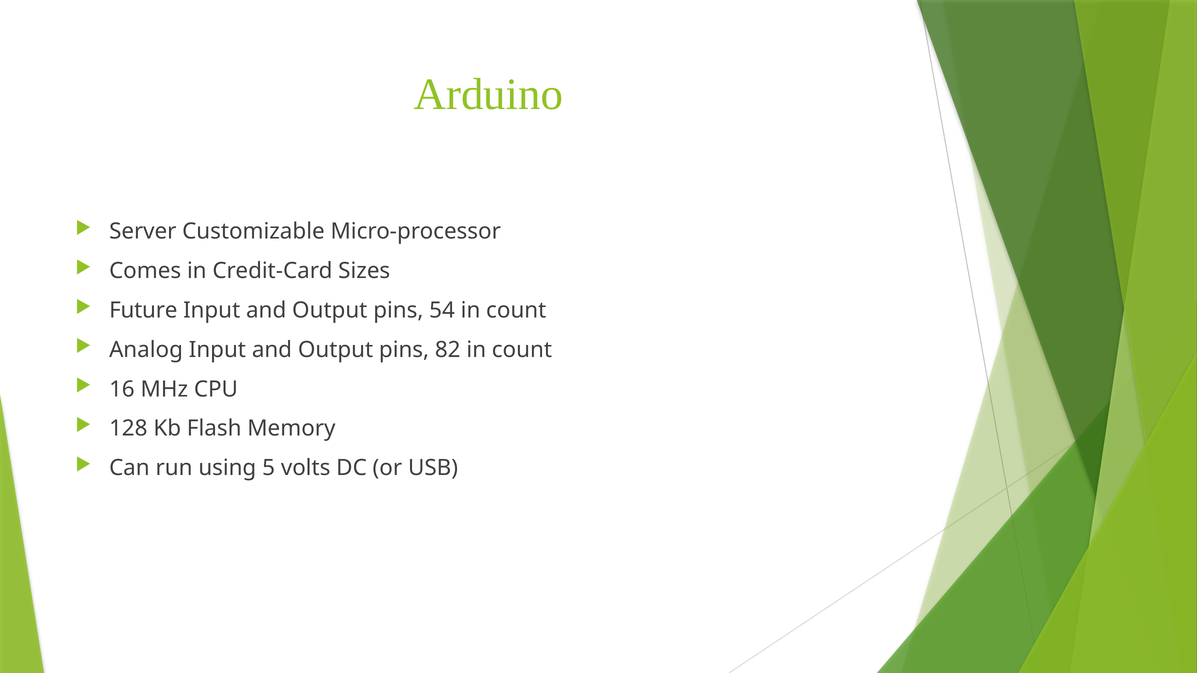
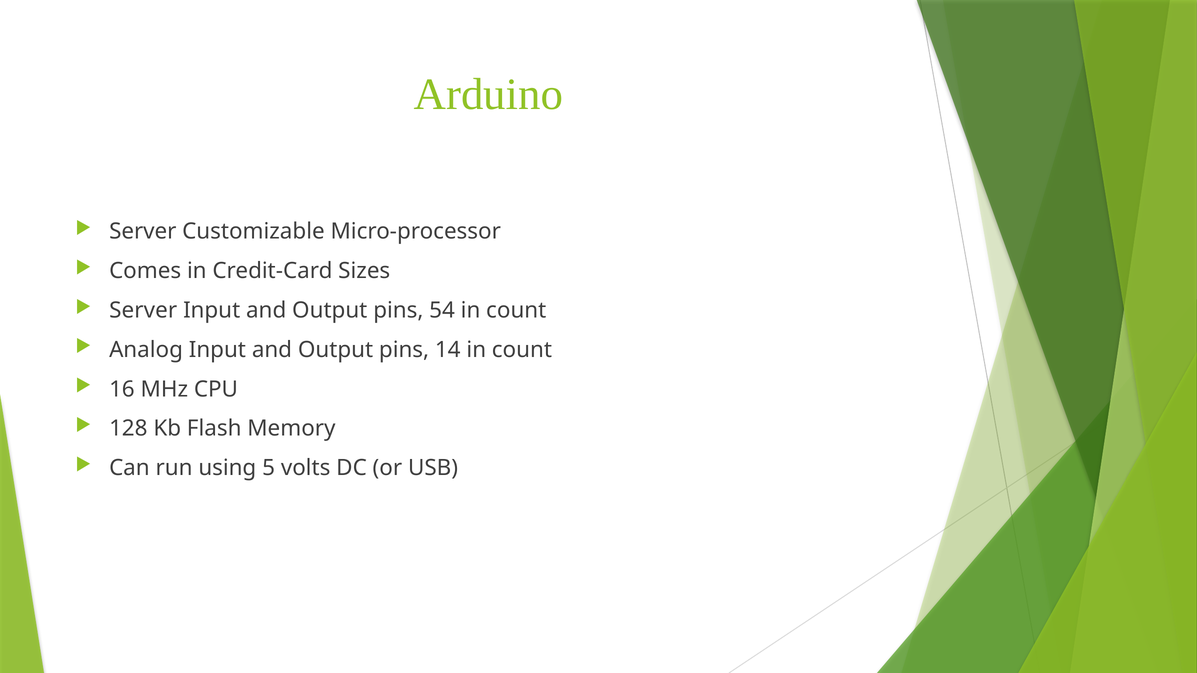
Future: Future -> Server (143, 310)
82: 82 -> 14 (448, 350)
